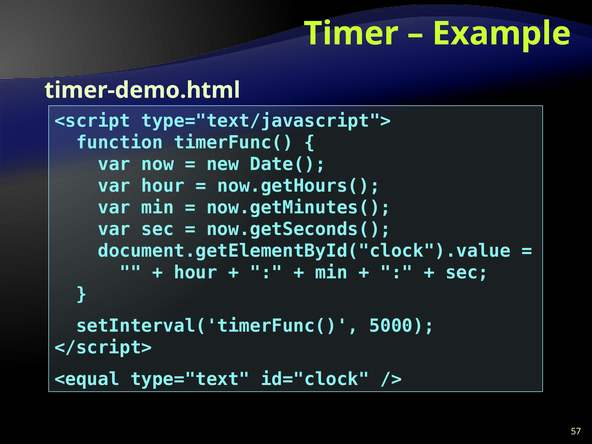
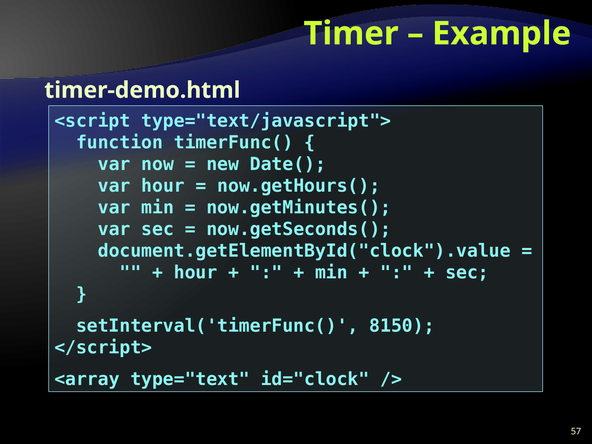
5000: 5000 -> 8150 (402, 326)
<equal: <equal -> <array (87, 379)
